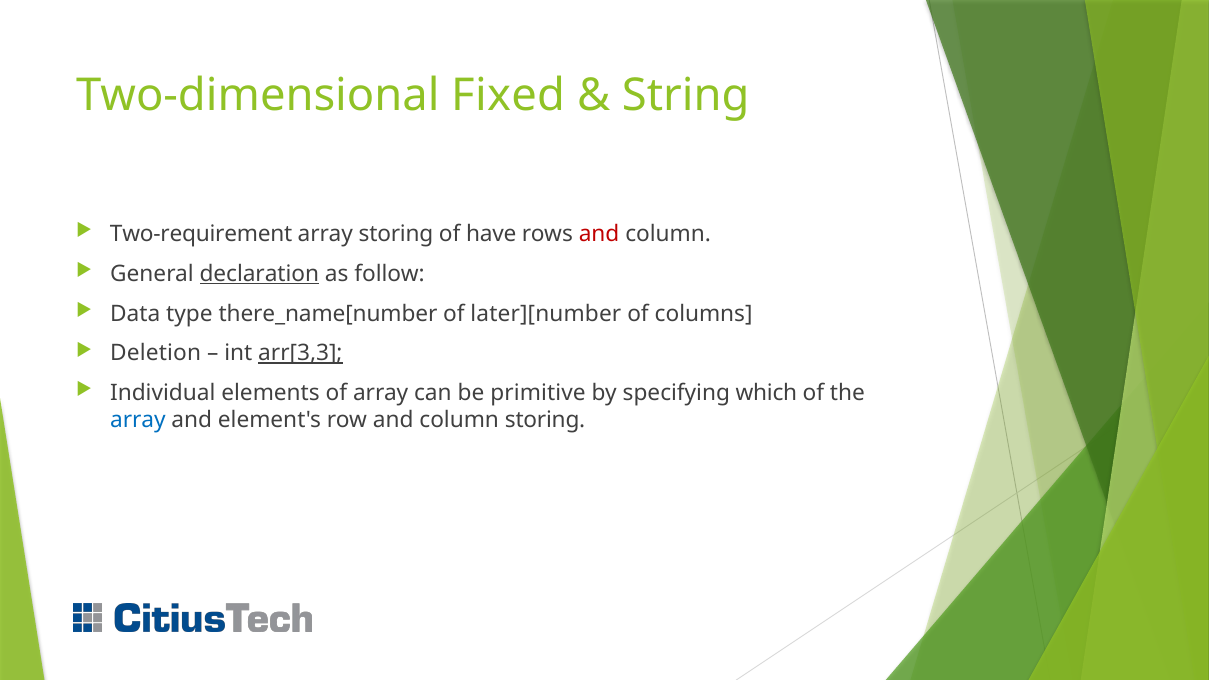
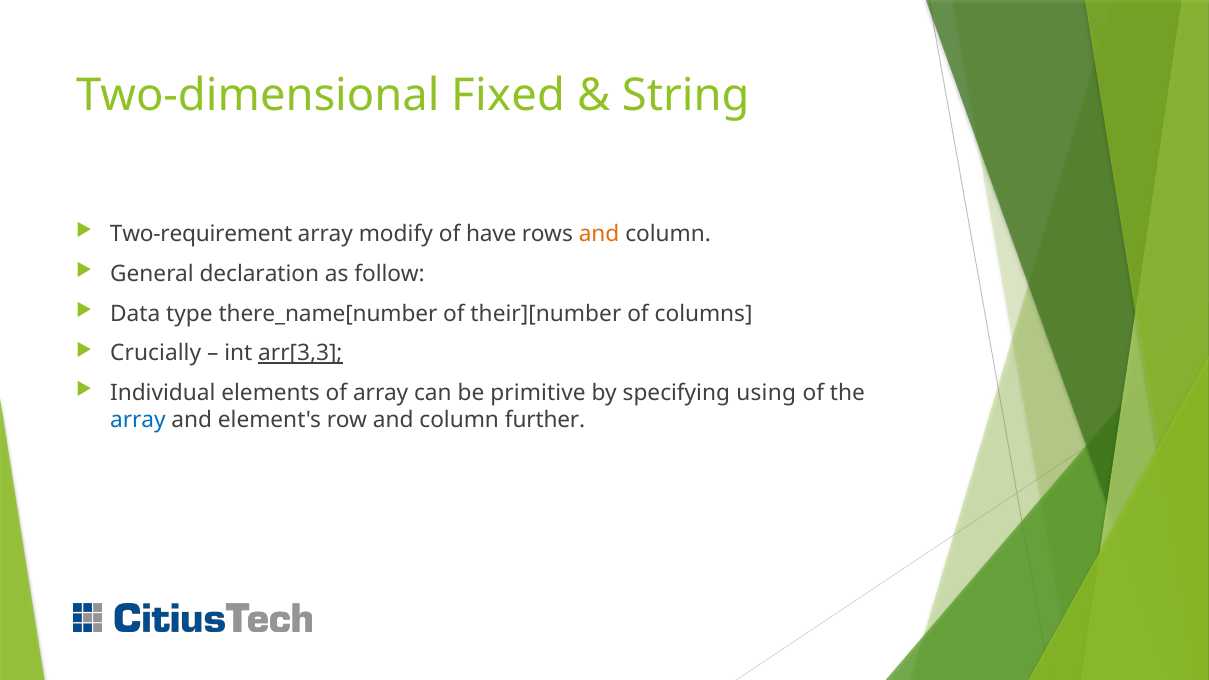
array storing: storing -> modify (396, 234)
and colour: red -> orange (599, 234)
declaration underline: present -> none (259, 274)
later][number: later][number -> their][number (546, 314)
Deletion: Deletion -> Crucially (156, 353)
which: which -> using (766, 393)
column storing: storing -> further (545, 420)
